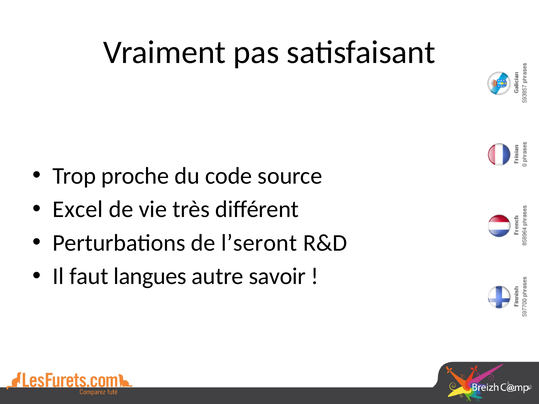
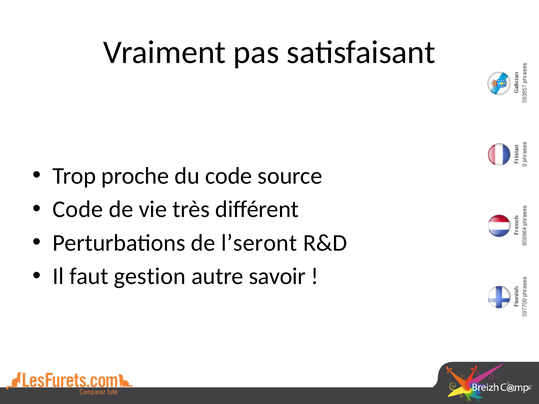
Excel: Excel -> Code (78, 209)
langues: langues -> gestion (150, 277)
